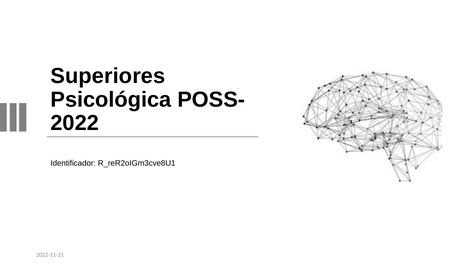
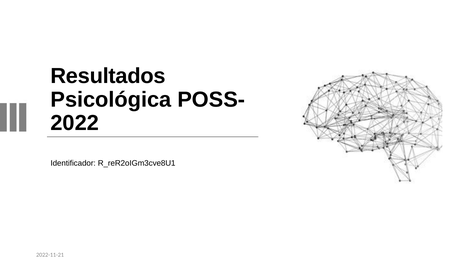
Superiores: Superiores -> Resultados (108, 76)
